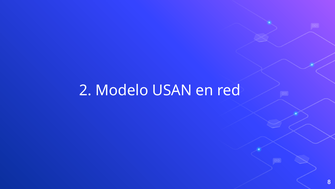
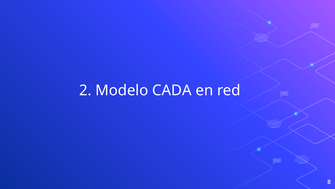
USAN: USAN -> CADA (172, 90)
